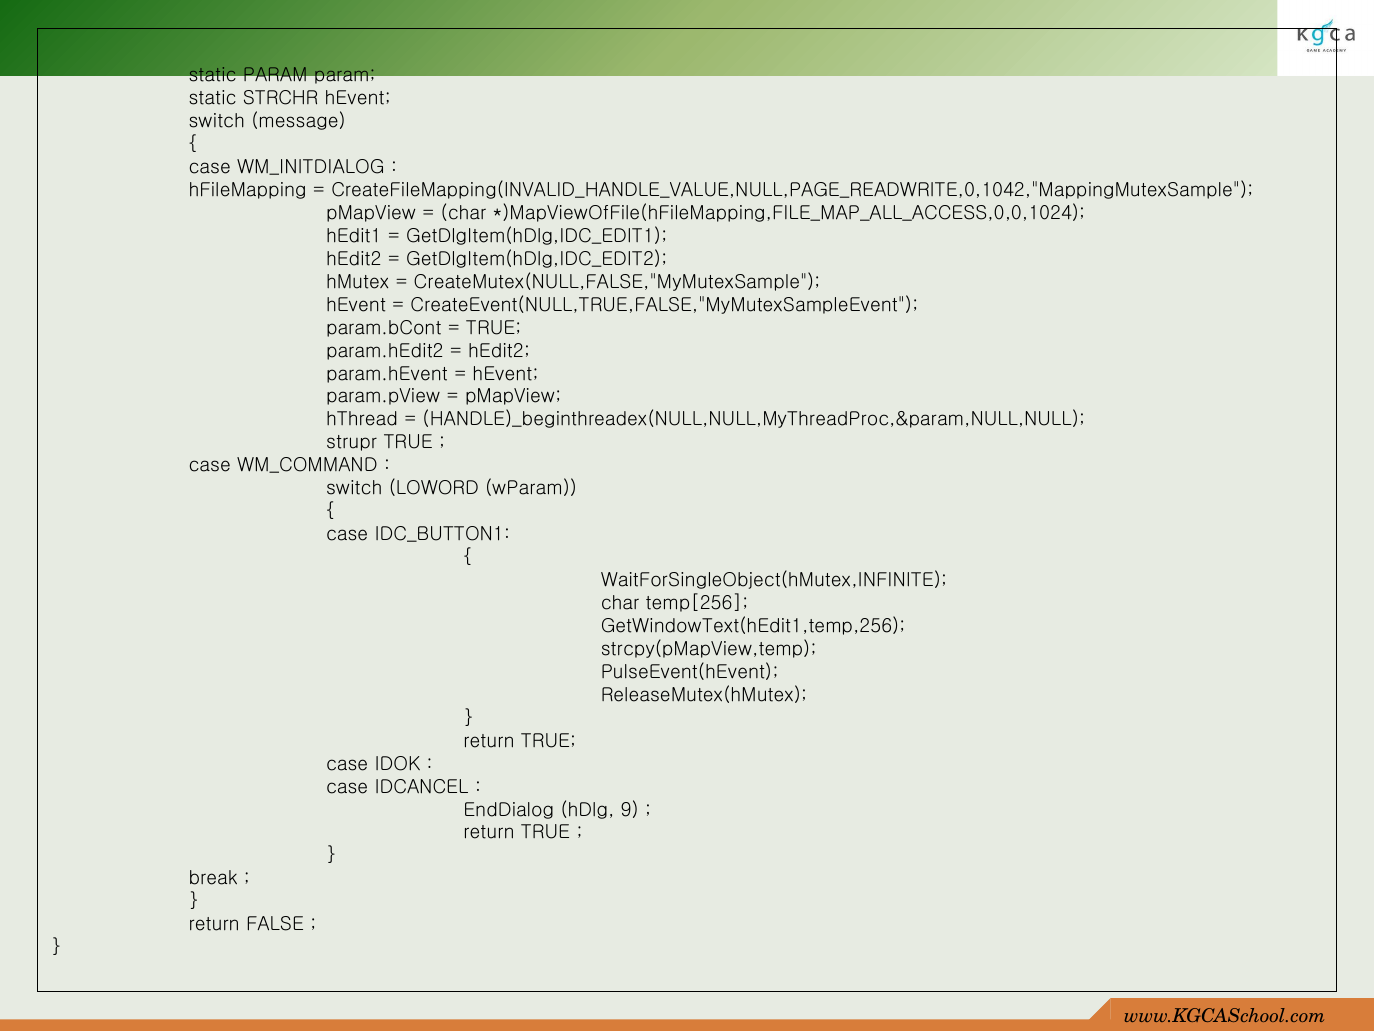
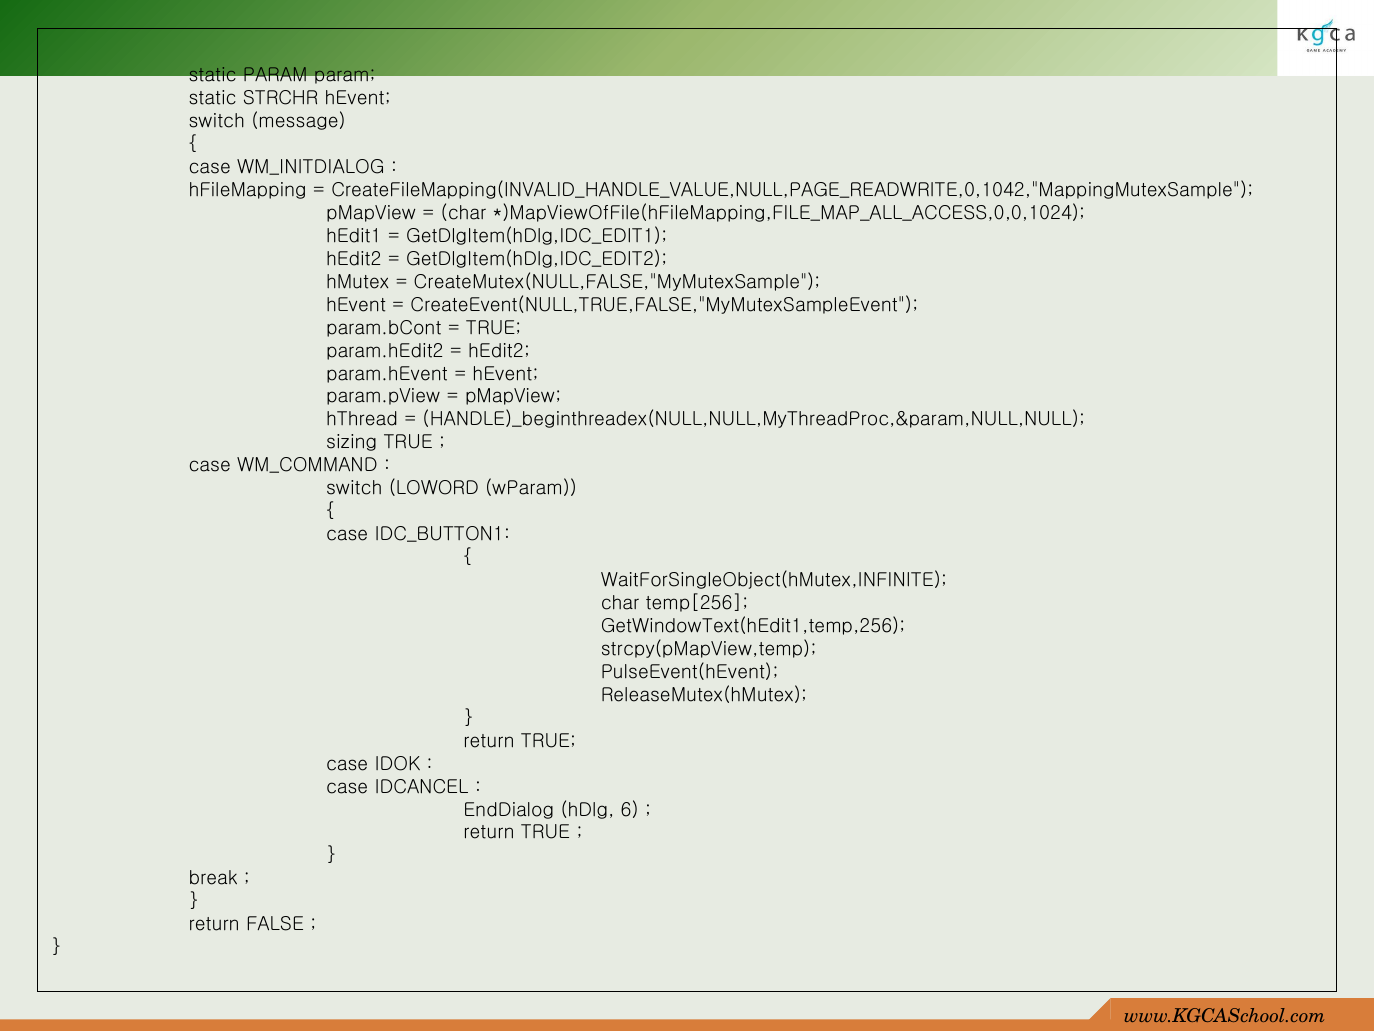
strupr: strupr -> sizing (352, 442)
9: 9 -> 6 (630, 809)
